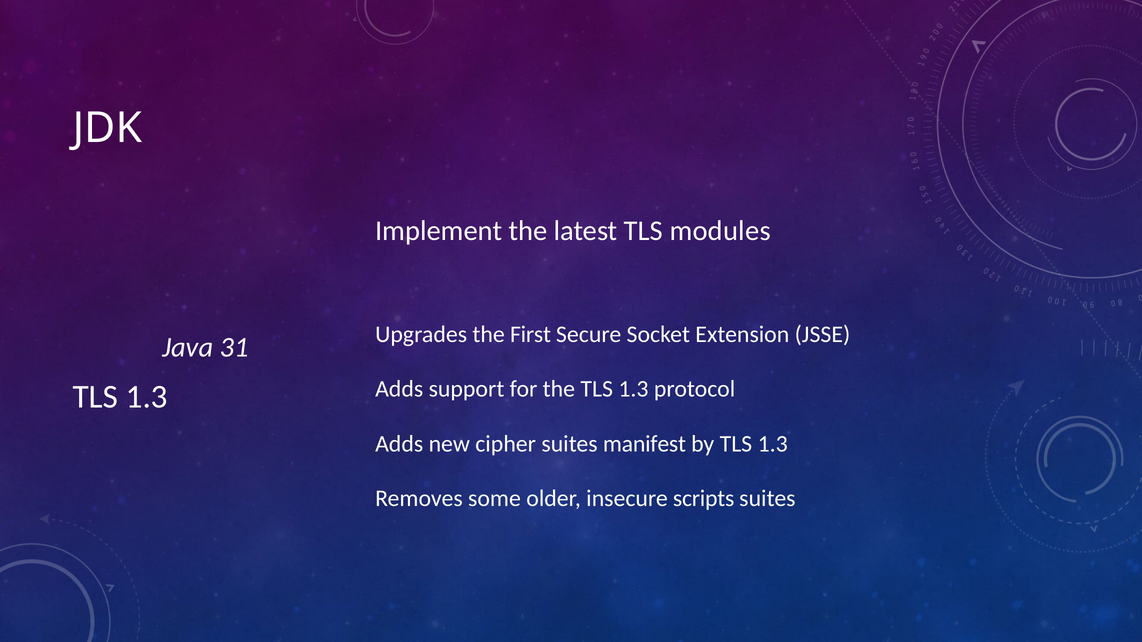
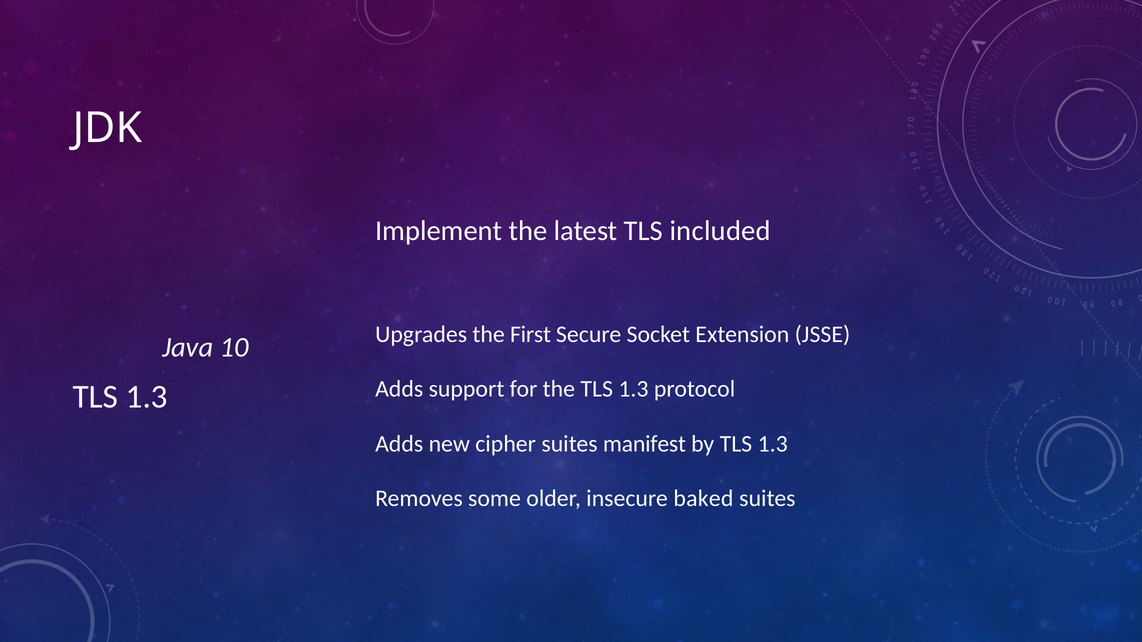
modules: modules -> included (720, 231)
31: 31 -> 10 (234, 348)
scripts: scripts -> baked (703, 499)
